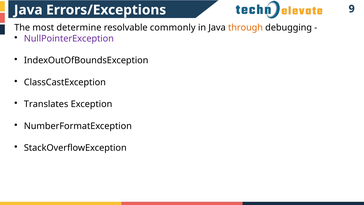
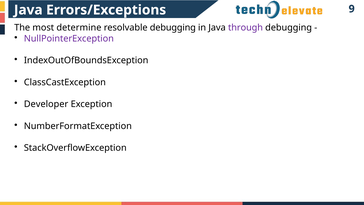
resolvable commonly: commonly -> debugging (173, 28)
through colour: orange -> purple (245, 28)
Translates: Translates -> Developer (46, 104)
